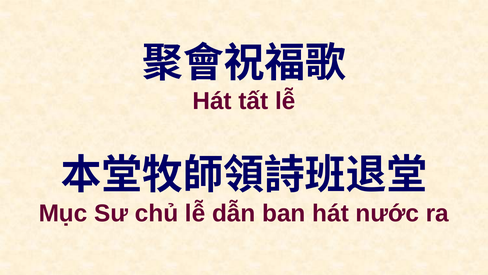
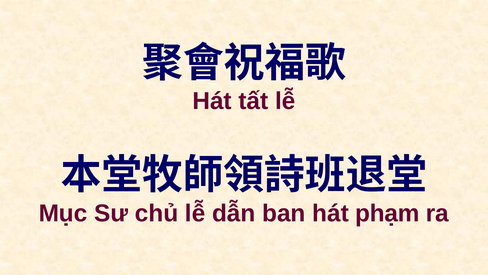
nước: nước -> phạm (387, 213)
